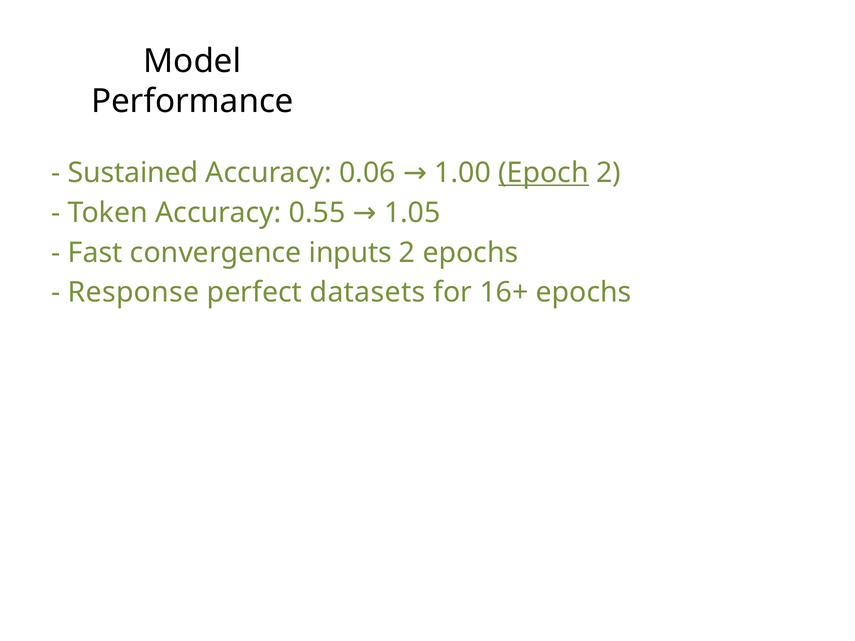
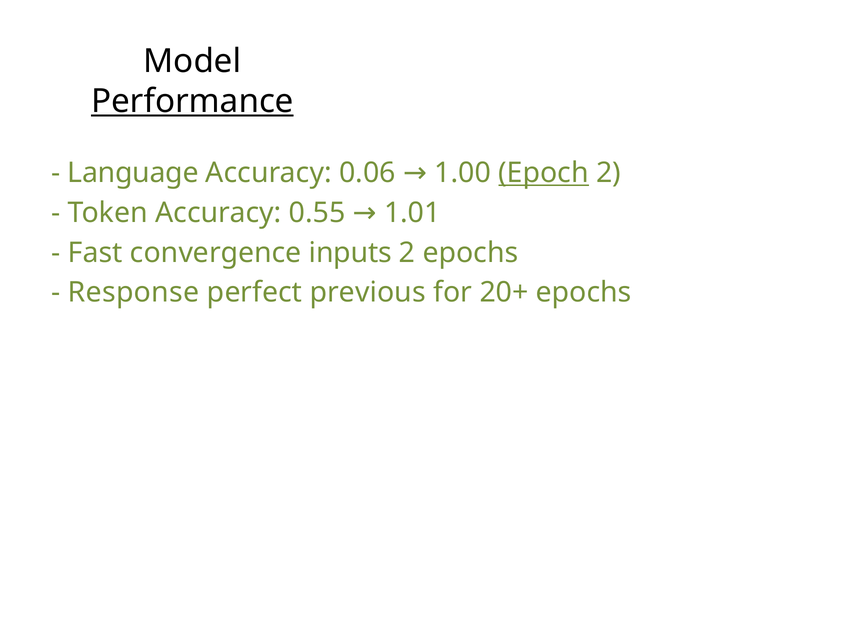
Performance underline: none -> present (192, 101)
Sustained: Sustained -> Language (133, 173)
1.05: 1.05 -> 1.01 (412, 213)
datasets: datasets -> previous (368, 293)
16+: 16+ -> 20+ (504, 293)
